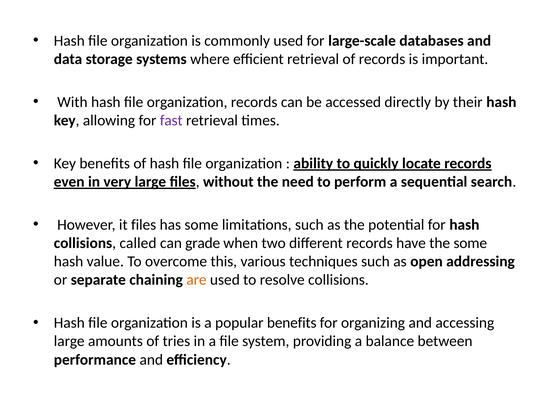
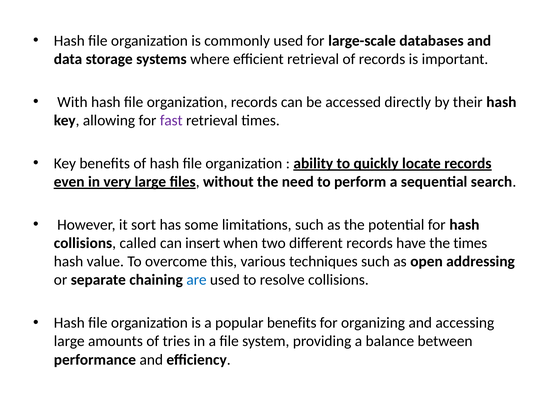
it files: files -> sort (144, 225)
grade: grade -> insert (203, 243)
the some: some -> times (470, 243)
are colour: orange -> blue (196, 280)
